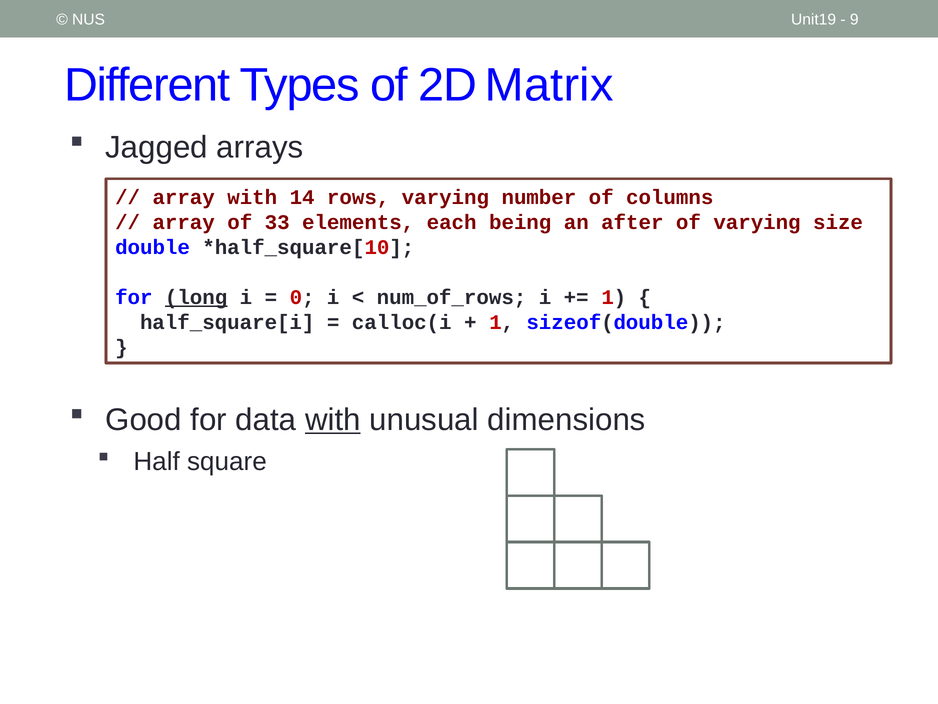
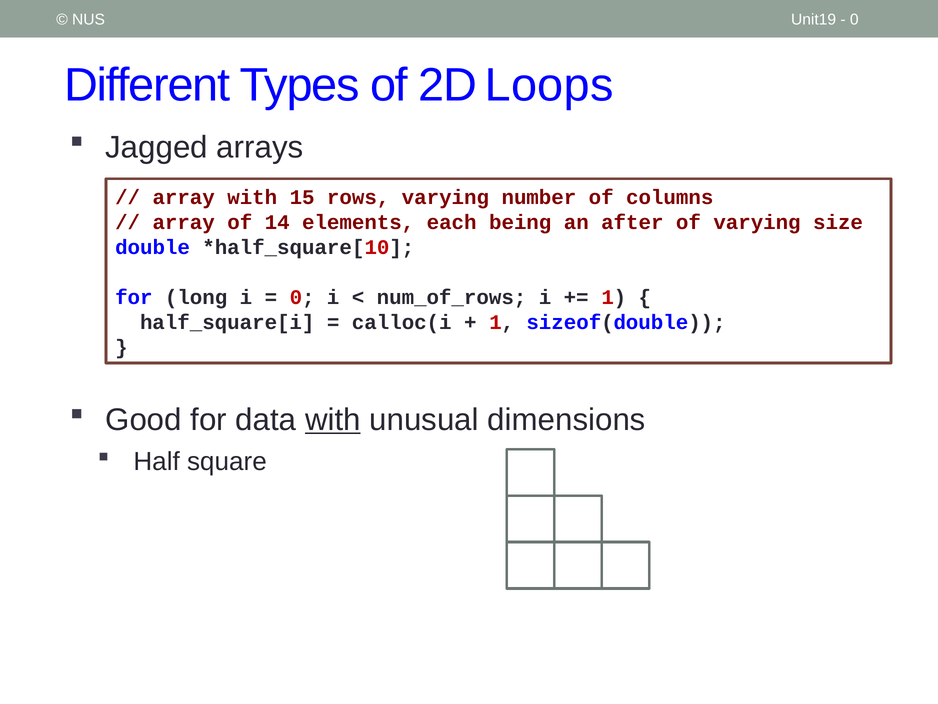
9: 9 -> 0 (854, 20)
Matrix: Matrix -> Loops (549, 85)
14: 14 -> 15 (302, 197)
33: 33 -> 14 (277, 222)
long underline: present -> none (196, 297)
